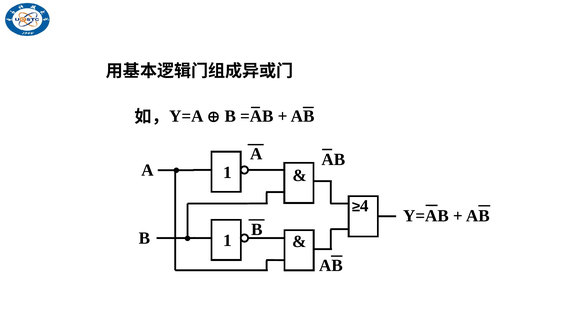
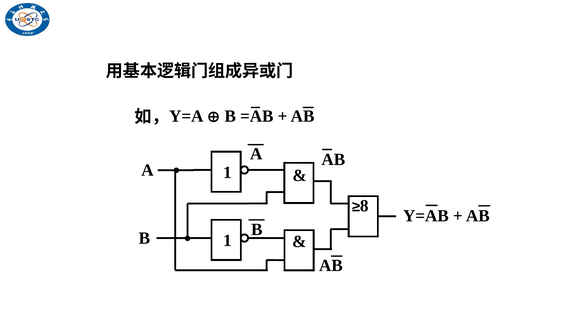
4: 4 -> 8 (364, 206)
